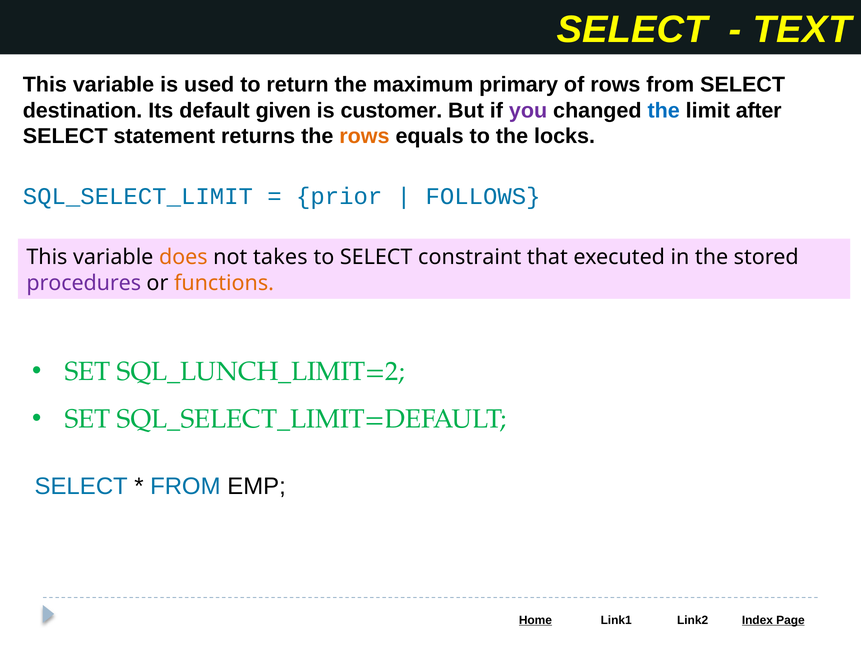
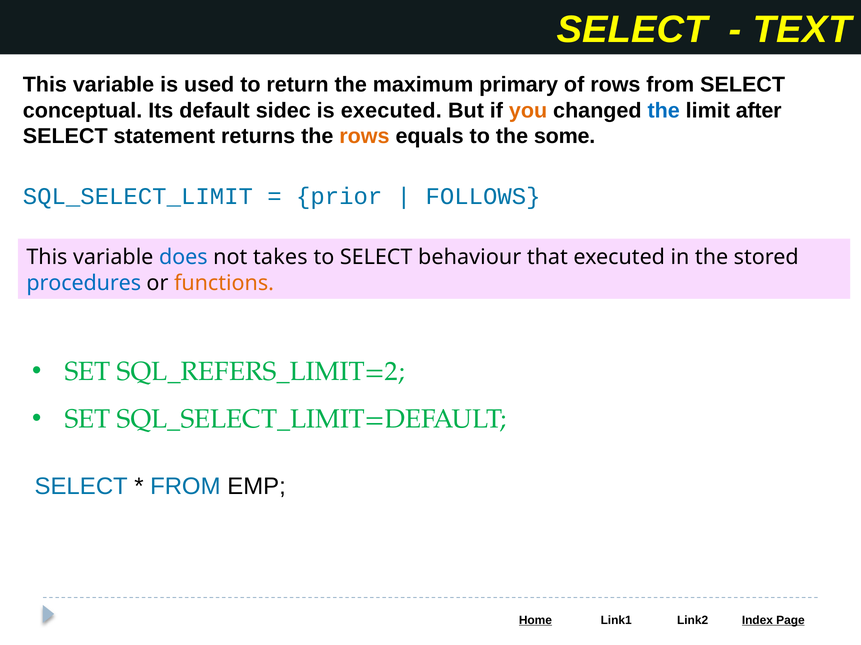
destination: destination -> conceptual (83, 111)
given: given -> sidec (283, 111)
is customer: customer -> executed (391, 111)
you colour: purple -> orange (528, 111)
locks: locks -> some (565, 136)
does colour: orange -> blue (183, 258)
constraint: constraint -> behaviour (470, 258)
procedures colour: purple -> blue (84, 284)
SQL_LUNCH_LIMIT=2: SQL_LUNCH_LIMIT=2 -> SQL_REFERS_LIMIT=2 (261, 372)
